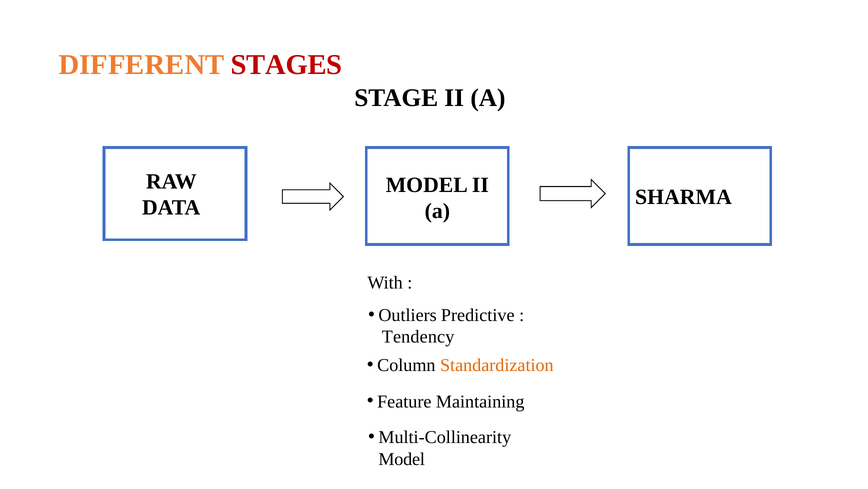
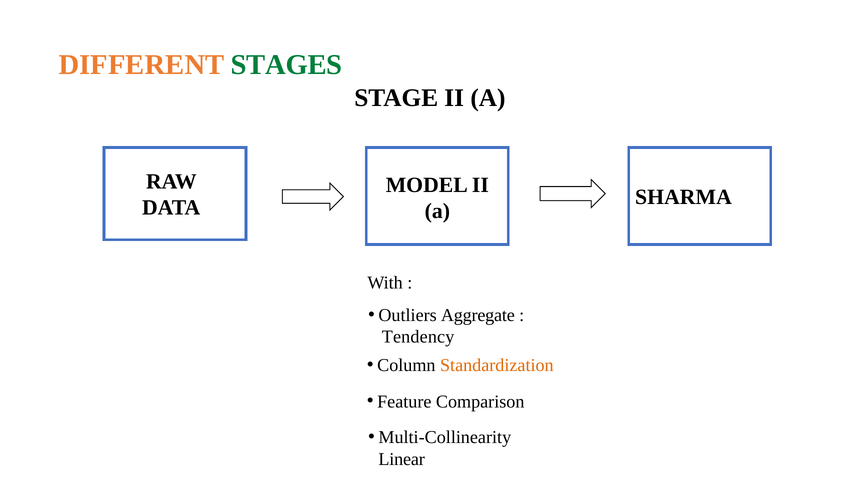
STAGES colour: red -> green (287, 65)
Predictive: Predictive -> Aggregate (478, 315)
Maintaining: Maintaining -> Comparison (480, 401)
Model: Model -> Linear (402, 458)
